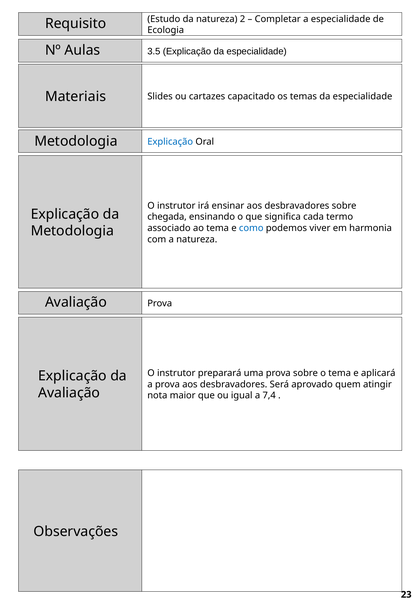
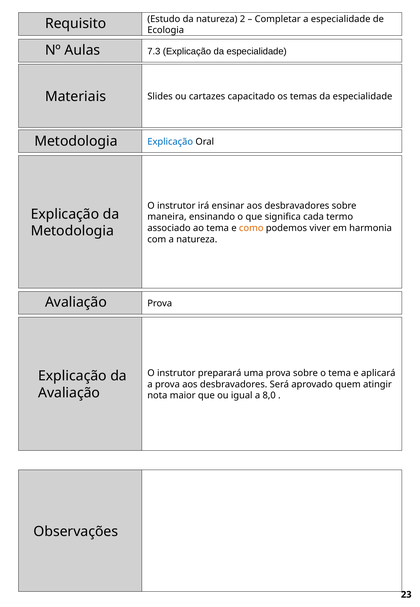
3.5: 3.5 -> 7.3 (154, 51)
chegada: chegada -> maneira (167, 217)
como colour: blue -> orange (251, 228)
7,4: 7,4 -> 8,0 (269, 395)
